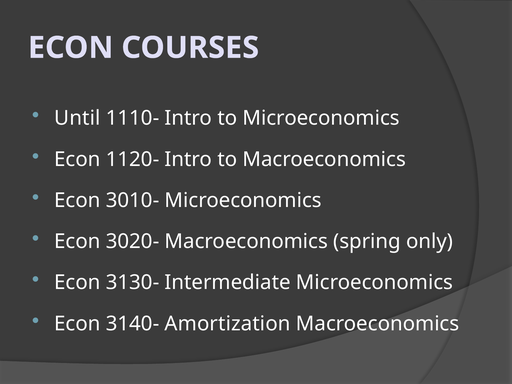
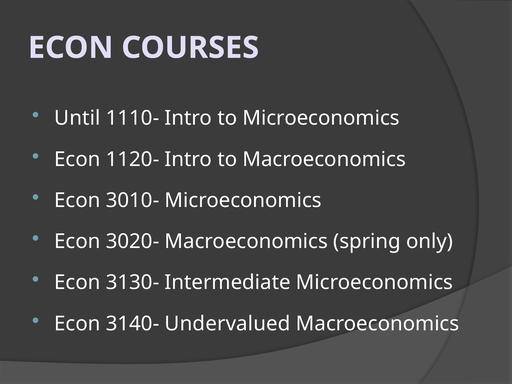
Amortization: Amortization -> Undervalued (228, 324)
